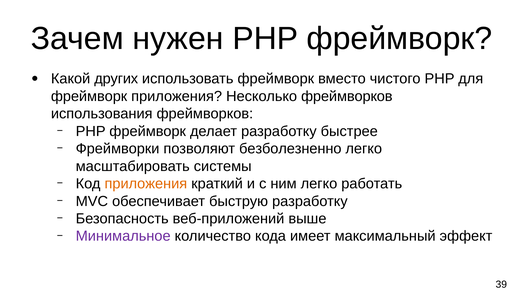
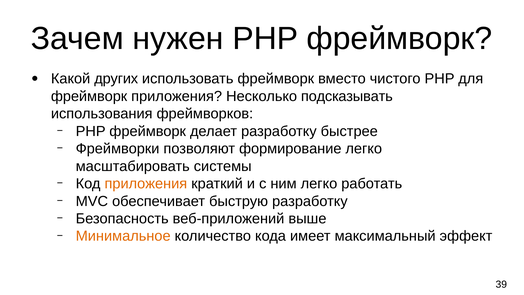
Несколько фреймворков: фреймворков -> подсказывать (347, 96)
безболезненно: безболезненно -> формирование (290, 149)
Минимальное colour: purple -> orange (123, 236)
